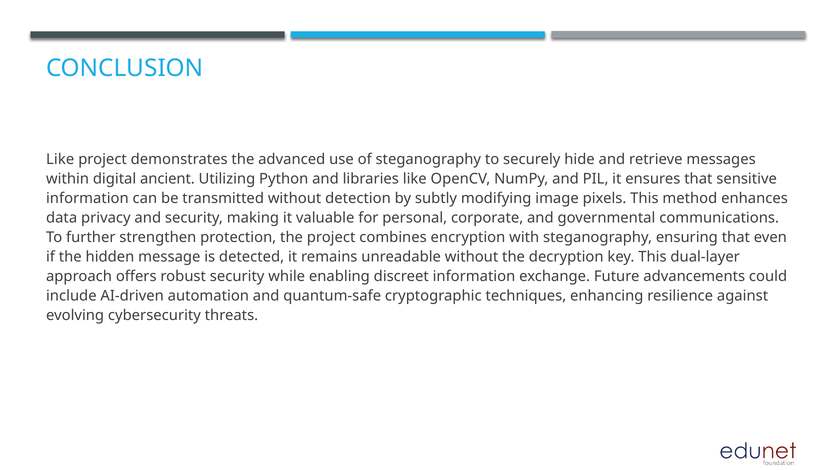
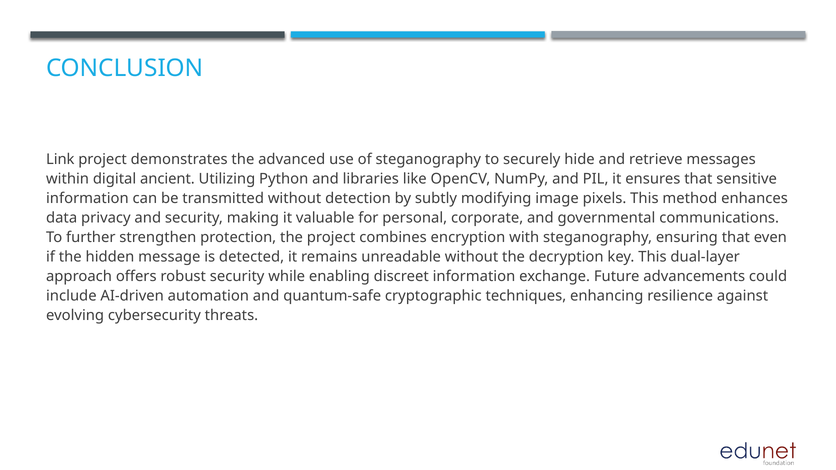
Like: Like -> Link (60, 159)
